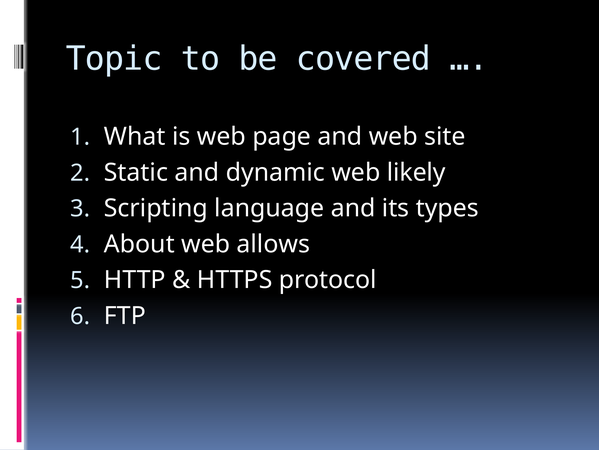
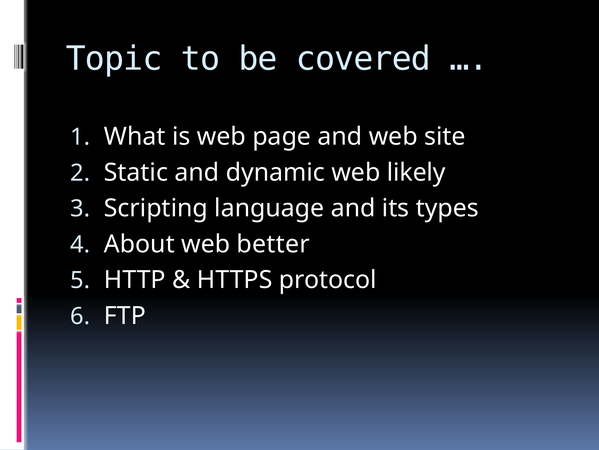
allows: allows -> better (273, 244)
